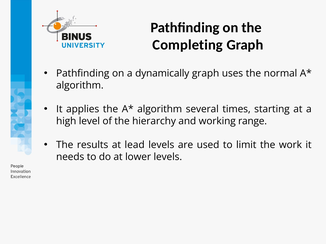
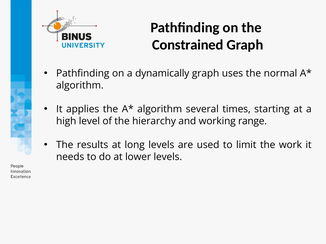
Completing: Completing -> Constrained (188, 45)
lead: lead -> long (135, 145)
